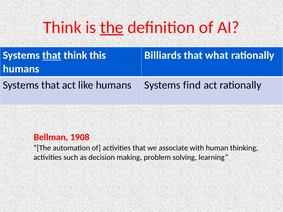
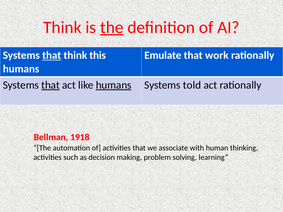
Billiards: Billiards -> Emulate (163, 55)
what: what -> work (217, 55)
that underline: none -> present (51, 85)
humans underline: none -> present (114, 85)
find: find -> told (192, 85)
1908: 1908 -> 1918 (80, 137)
